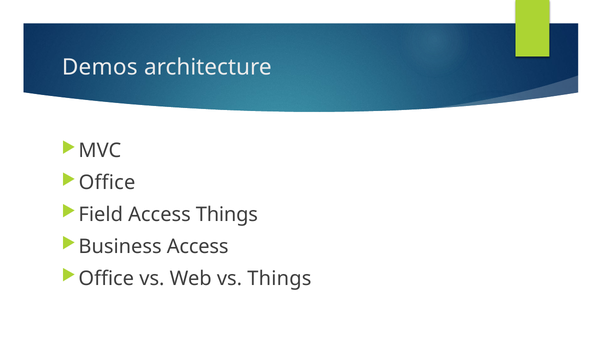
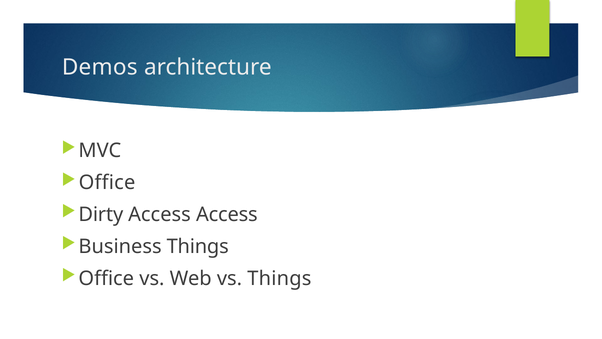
Field: Field -> Dirty (101, 214)
Access Things: Things -> Access (227, 214)
Business Access: Access -> Things (198, 246)
